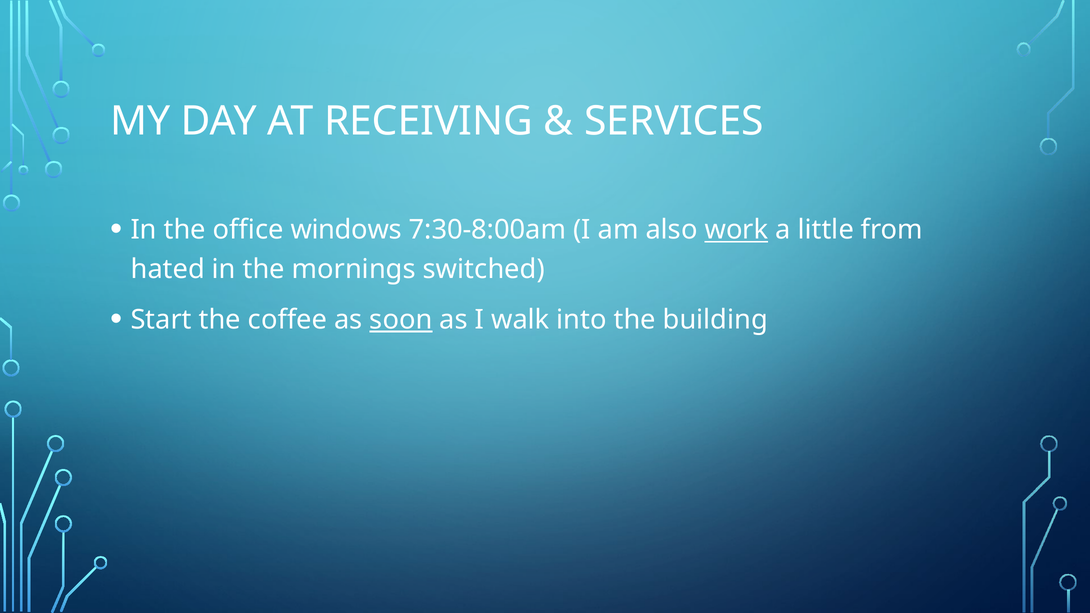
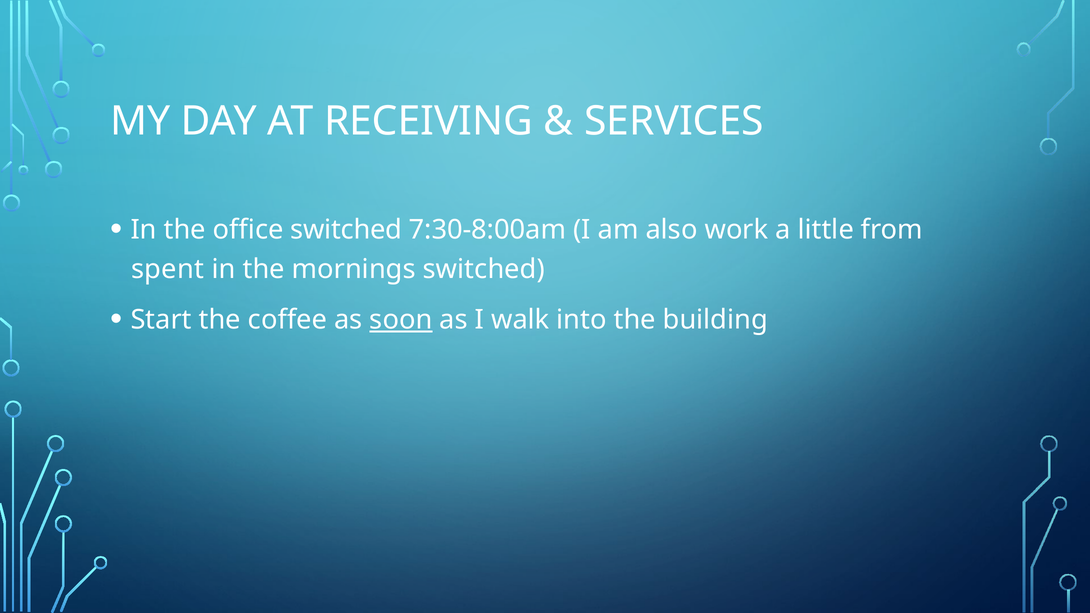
office windows: windows -> switched (346, 230)
work underline: present -> none (736, 230)
hated: hated -> spent (168, 269)
